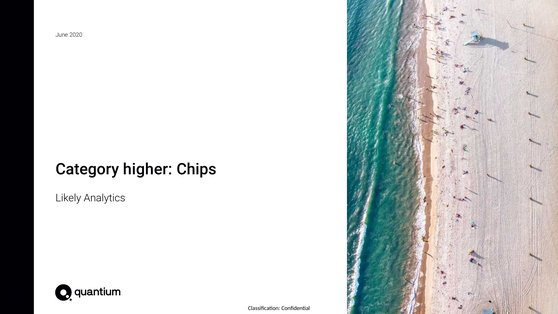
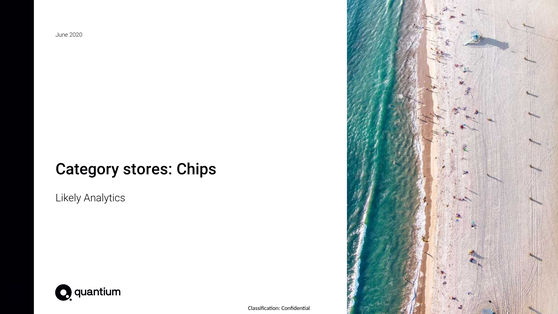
higher: higher -> stores (148, 169)
